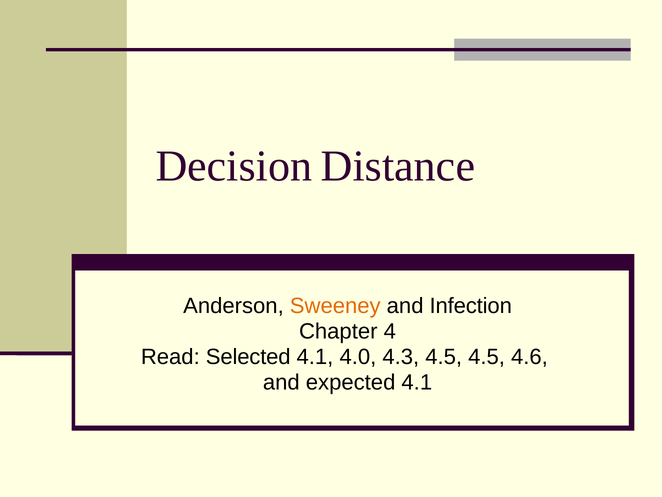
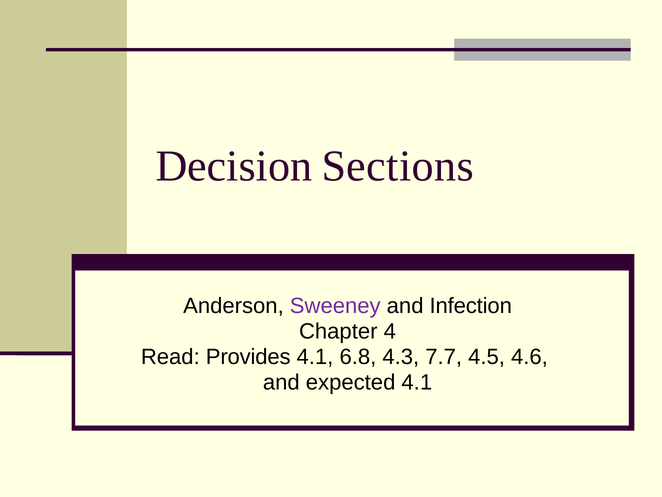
Distance: Distance -> Sections (398, 166)
Sweeney colour: orange -> purple (335, 305)
Selected: Selected -> Provides (248, 357)
4.0: 4.0 -> 6.8 (358, 357)
4.3 4.5: 4.5 -> 7.7 (444, 357)
